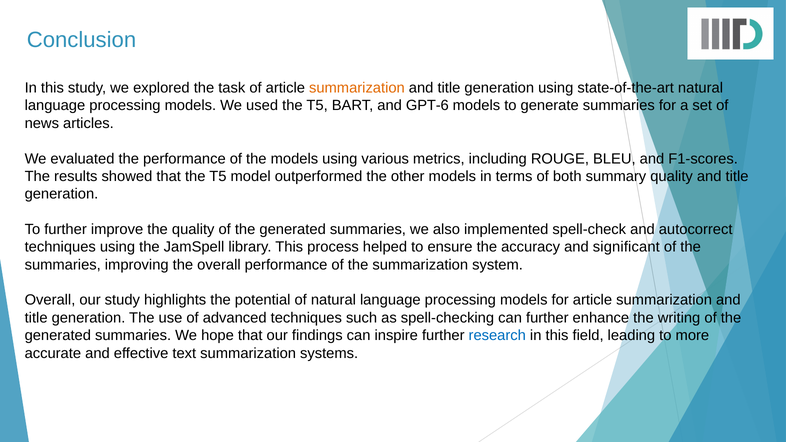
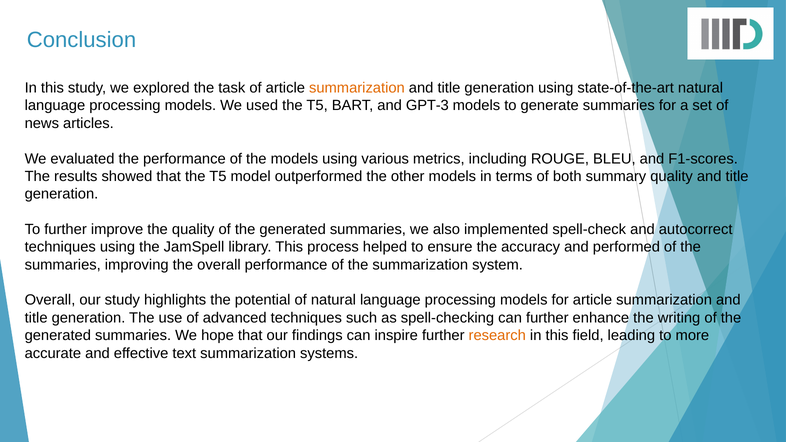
GPT-6: GPT-6 -> GPT-3 (427, 106)
significant: significant -> performed (626, 247)
research colour: blue -> orange (497, 336)
